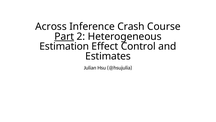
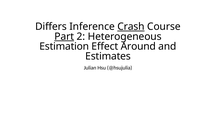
Across: Across -> Differs (51, 27)
Crash underline: none -> present (131, 27)
Control: Control -> Around (138, 46)
